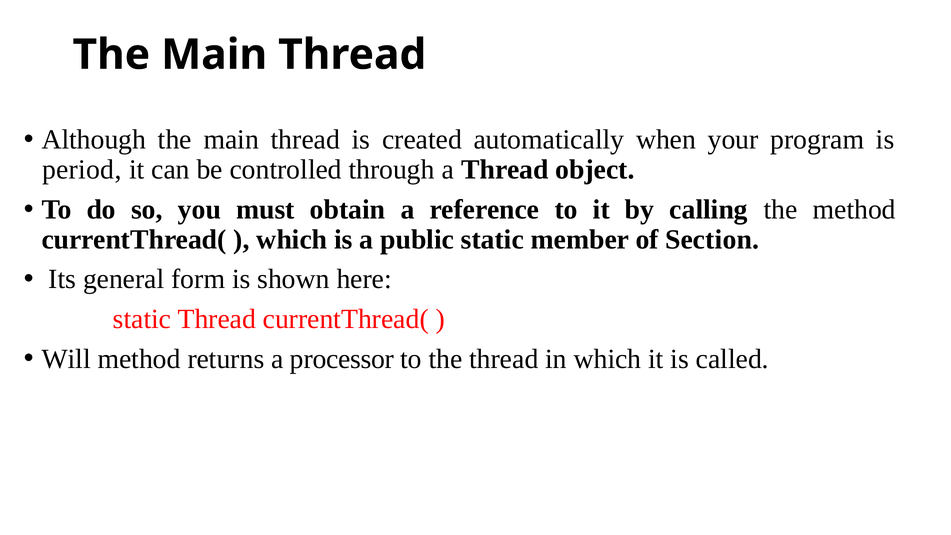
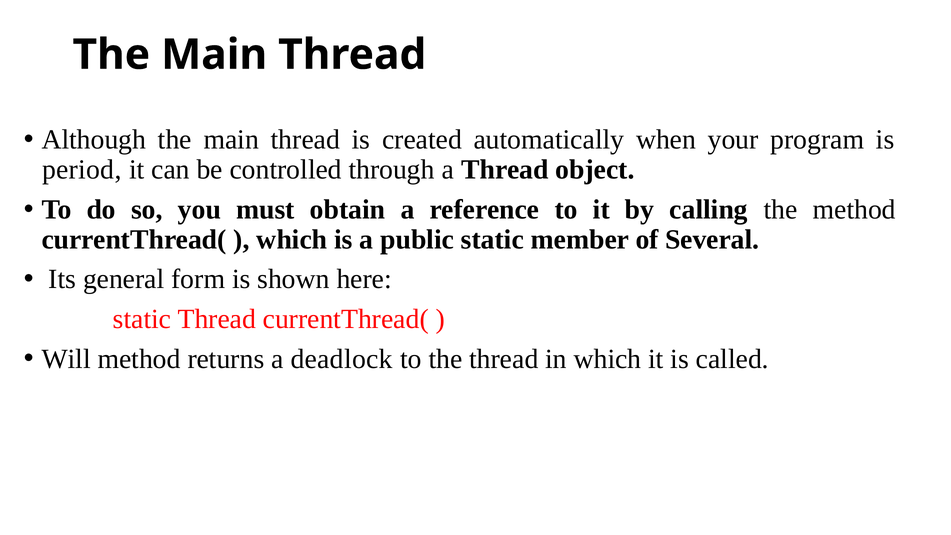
Section: Section -> Several (712, 239)
processor: processor -> deadlock (342, 359)
